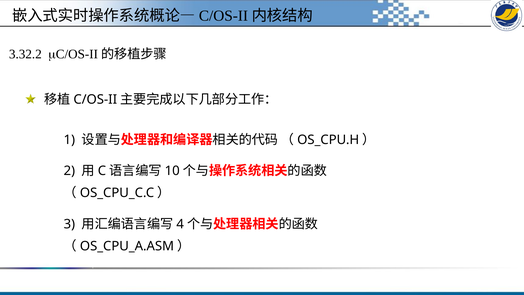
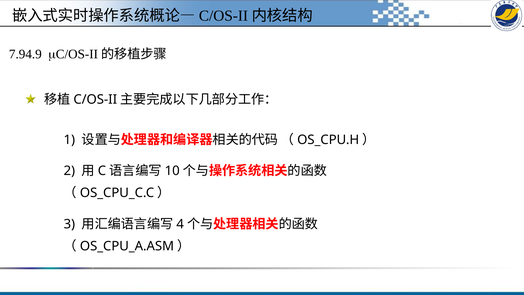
3.32.2: 3.32.2 -> 7.94.9 (25, 54)
